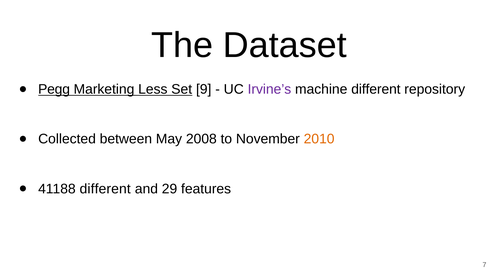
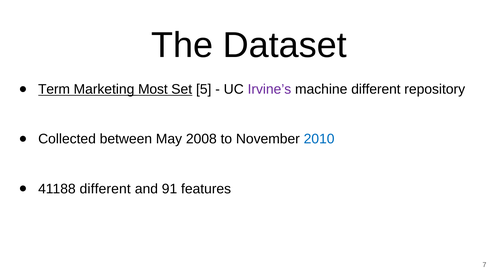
Pegg: Pegg -> Term (54, 89)
Less: Less -> Most (153, 89)
9: 9 -> 5 (204, 89)
2010 colour: orange -> blue (319, 139)
29: 29 -> 91 (170, 189)
